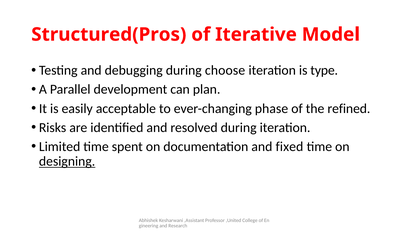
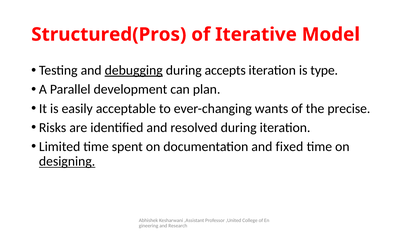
debugging underline: none -> present (134, 70)
choose: choose -> accepts (225, 70)
phase: phase -> wants (272, 108)
refined: refined -> precise (349, 108)
